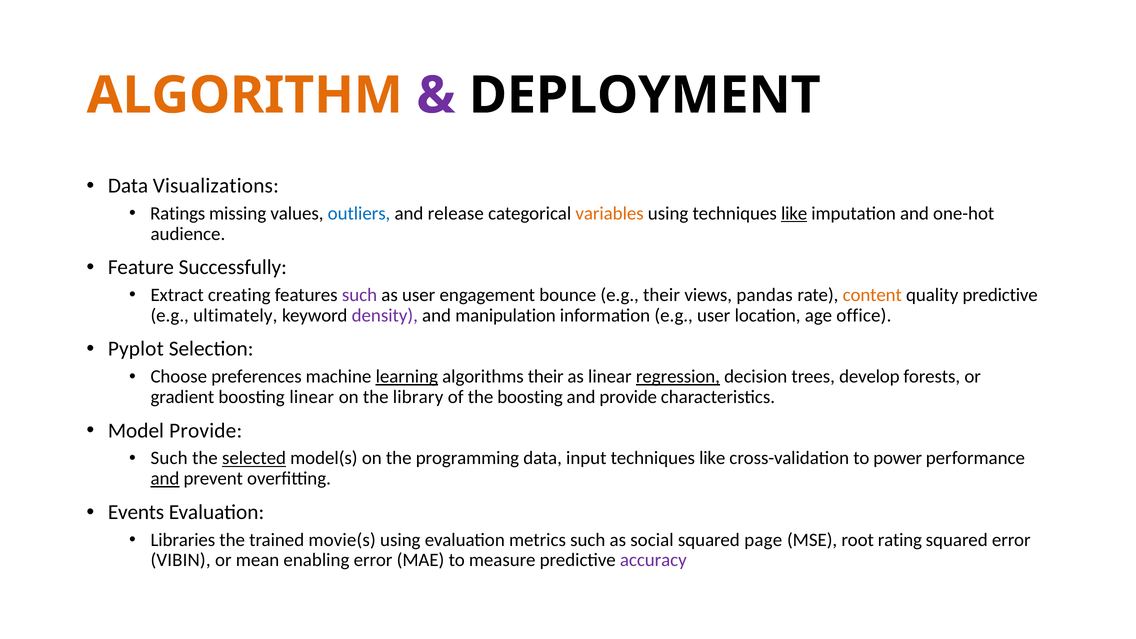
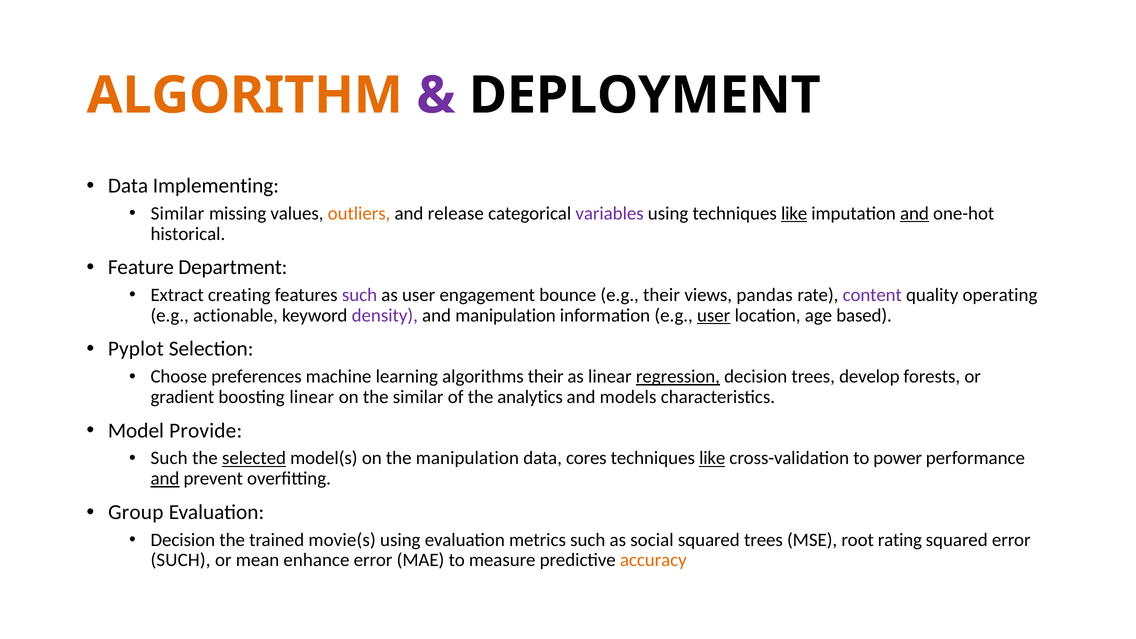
Visualizations: Visualizations -> Implementing (216, 186)
Ratings: Ratings -> Similar (178, 213)
outliers colour: blue -> orange (359, 213)
variables colour: orange -> purple (610, 213)
and underline: none -> present (915, 213)
audience: audience -> historical (188, 234)
Successfully: Successfully -> Department (233, 267)
content colour: orange -> purple (872, 295)
quality predictive: predictive -> operating (1000, 295)
ultimately: ultimately -> actionable (235, 315)
user underline: none -> present (714, 315)
office: office -> based (864, 315)
learning underline: present -> none (407, 377)
the library: library -> similar (418, 397)
the boosting: boosting -> analytics (530, 397)
and provide: provide -> models (628, 397)
the programming: programming -> manipulation (467, 458)
input: input -> cores (586, 458)
like underline: none -> present (712, 458)
Events: Events -> Group (136, 512)
Libraries: Libraries -> Decision (183, 540)
squared page: page -> trees (763, 540)
VIBIN: VIBIN -> SUCH (181, 560)
enabling: enabling -> enhance (316, 560)
accuracy colour: purple -> orange (653, 560)
